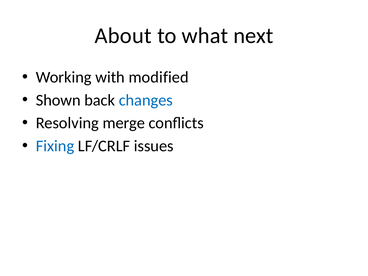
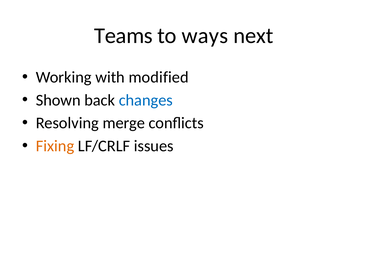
About: About -> Teams (123, 36)
what: what -> ways (205, 36)
Fixing colour: blue -> orange (55, 146)
